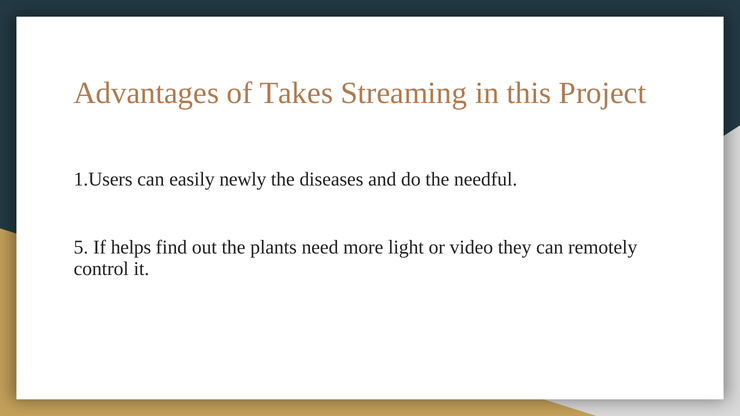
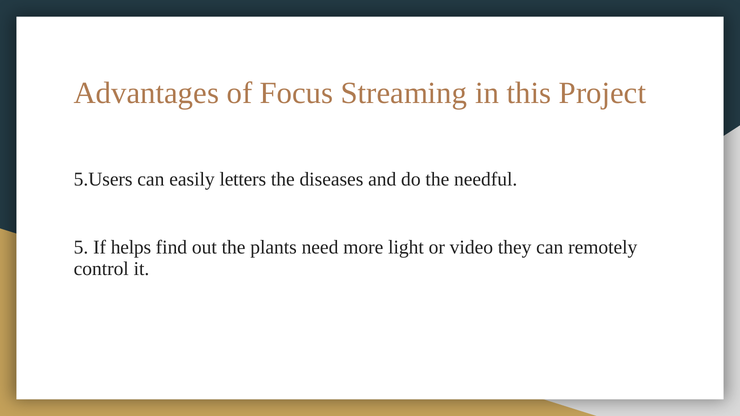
Takes: Takes -> Focus (296, 93)
1.Users: 1.Users -> 5.Users (103, 179)
newly: newly -> letters (243, 179)
